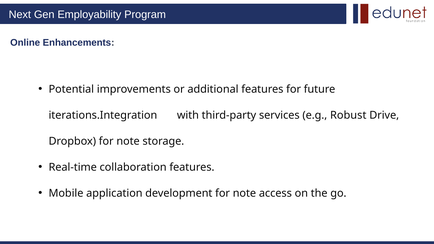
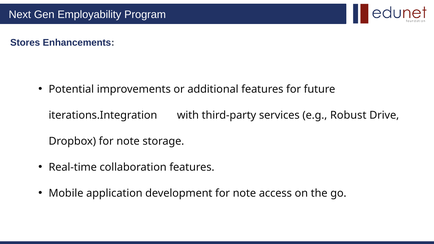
Online: Online -> Stores (25, 43)
